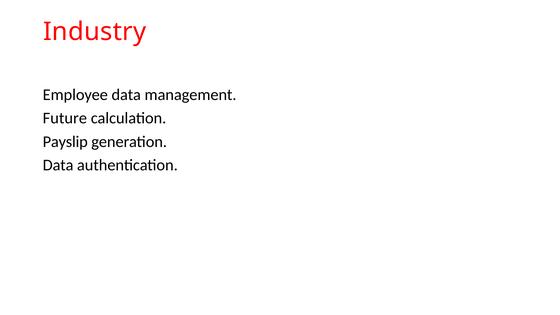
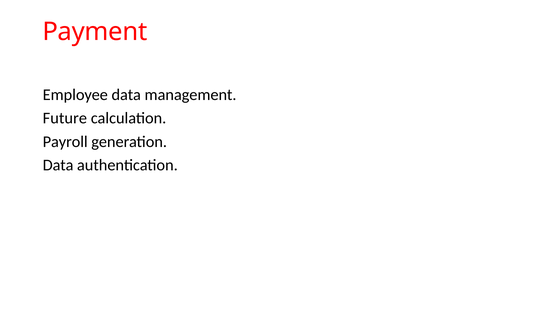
Industry: Industry -> Payment (95, 32)
Payslip: Payslip -> Payroll (65, 142)
